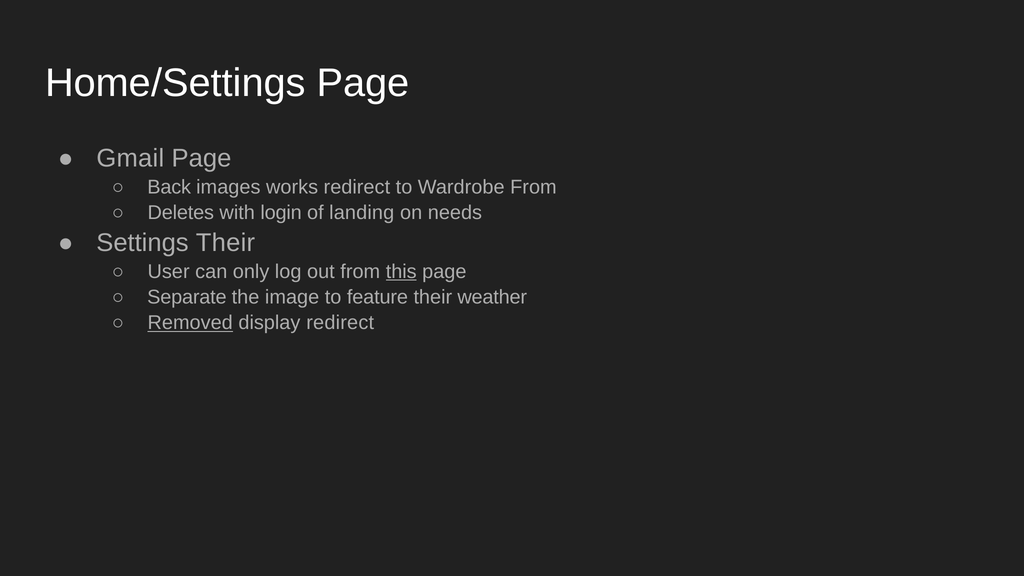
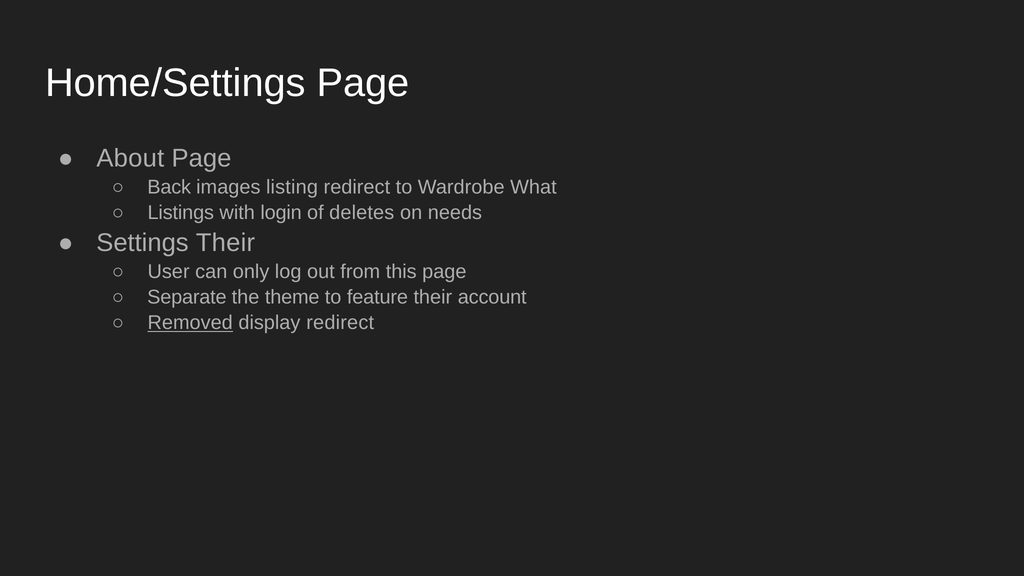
Gmail: Gmail -> About (130, 158)
works: works -> listing (292, 187)
Wardrobe From: From -> What (533, 187)
Deletes: Deletes -> Listings (181, 213)
landing: landing -> deletes (362, 213)
this underline: present -> none (401, 271)
image: image -> theme (292, 297)
weather: weather -> account (492, 297)
